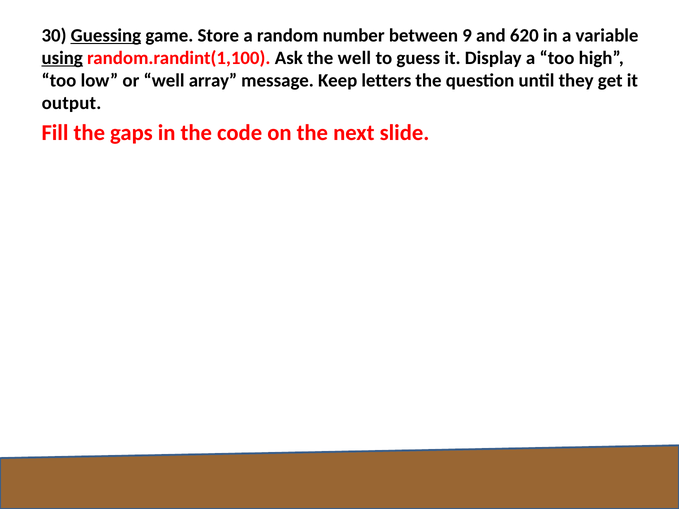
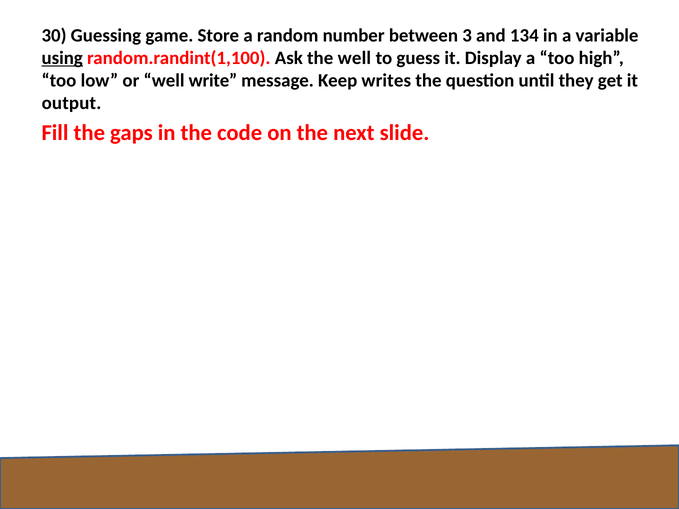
Guessing underline: present -> none (106, 35)
9: 9 -> 3 (467, 35)
620: 620 -> 134 (524, 35)
array: array -> write (213, 81)
letters: letters -> writes (386, 81)
